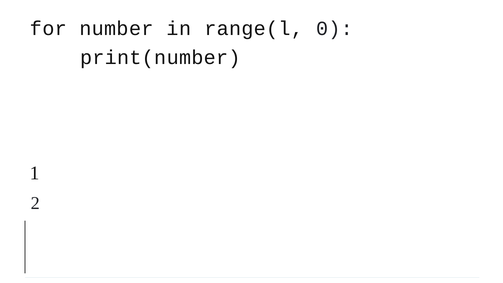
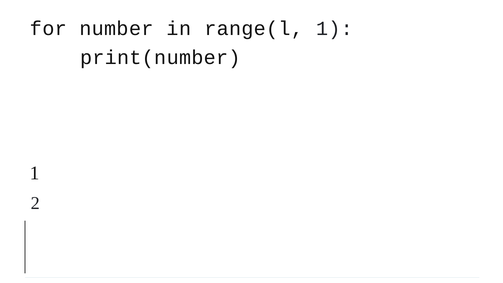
range(l 0: 0 -> 1 (335, 28)
